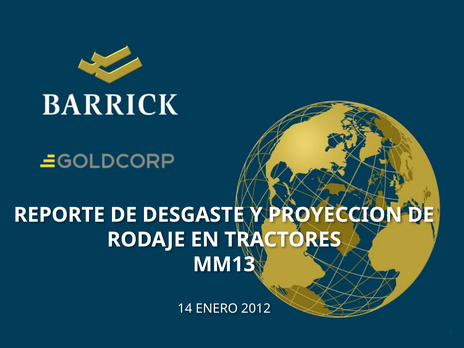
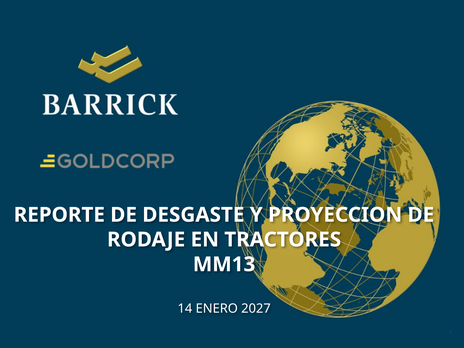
2012: 2012 -> 2027 (256, 309)
